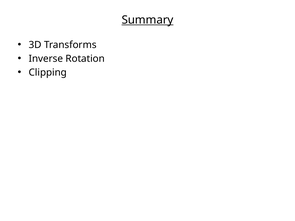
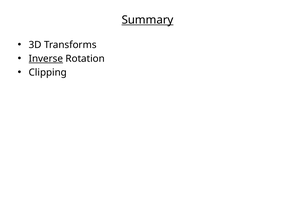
Inverse underline: none -> present (46, 59)
